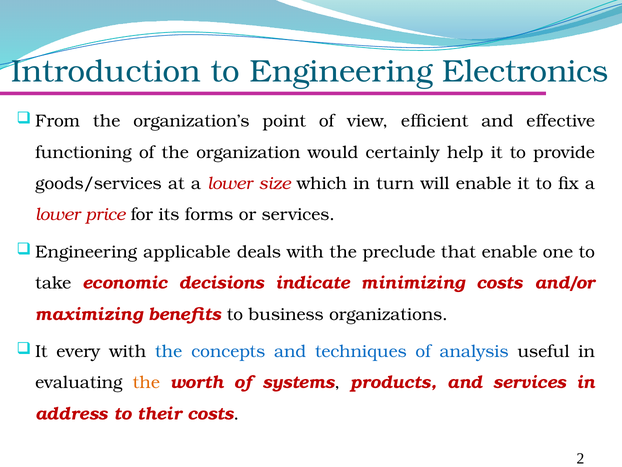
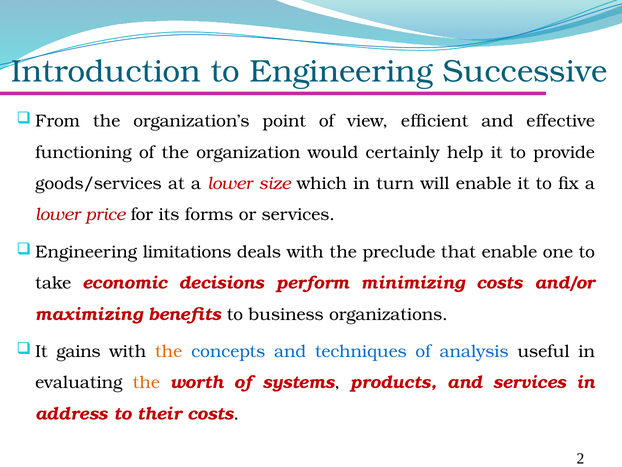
Electronics: Electronics -> Successive (525, 71)
applicable: applicable -> limitations (187, 252)
indicate: indicate -> perform (313, 283)
every: every -> gains (78, 351)
the colour: blue -> orange (169, 351)
